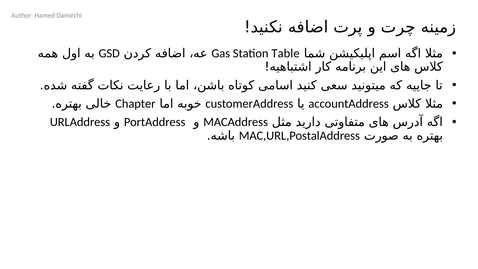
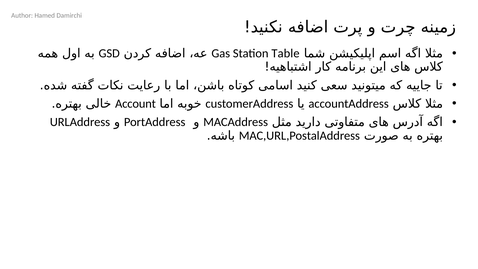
Chapter: Chapter -> Account (135, 104)
